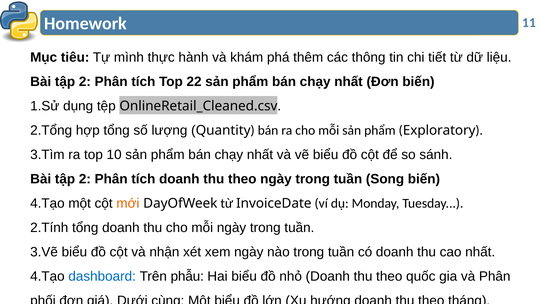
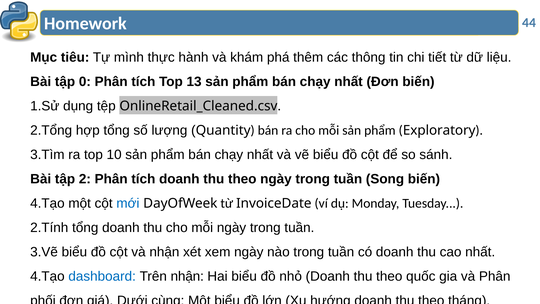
11: 11 -> 44 (529, 23)
2: 2 -> 0 (85, 82)
22: 22 -> 13 (194, 82)
mới colour: orange -> blue (128, 203)
Trên phẫu: phẫu -> nhận (187, 276)
